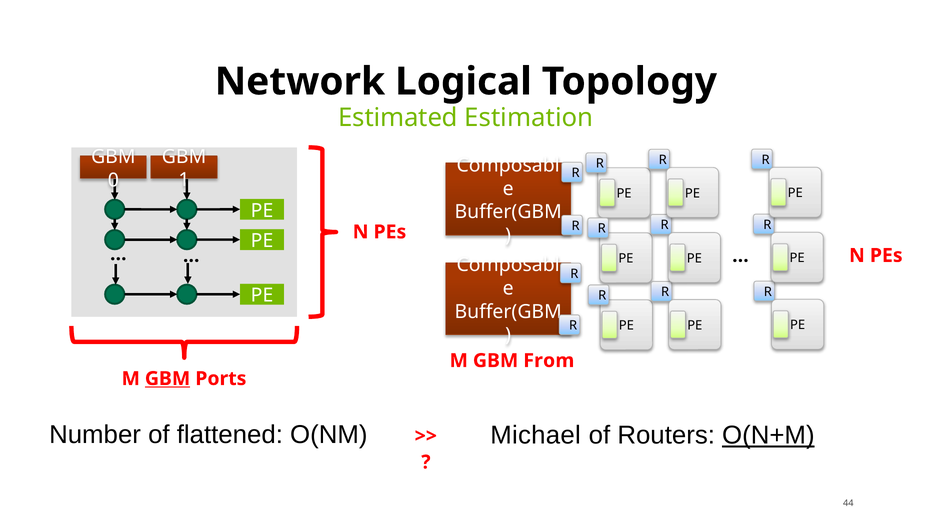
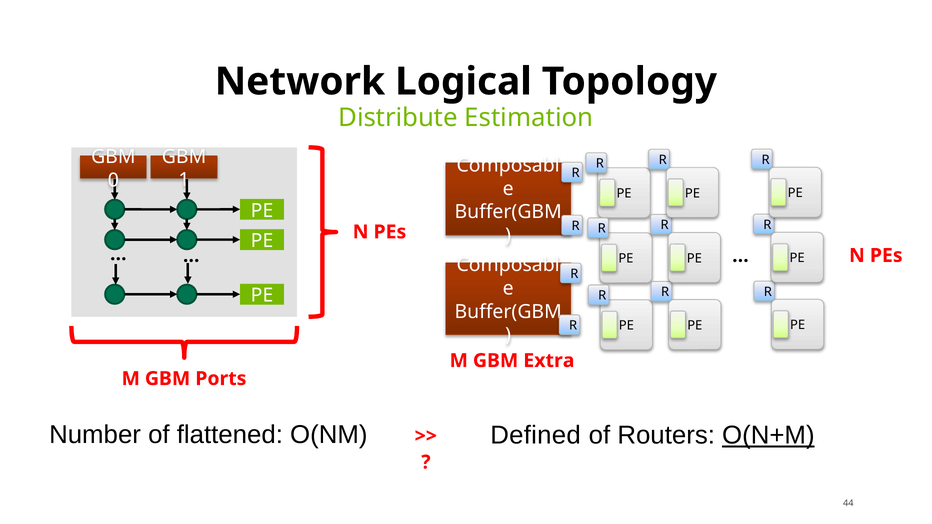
Estimated: Estimated -> Distribute (398, 118)
From: From -> Extra (549, 361)
GBM underline: present -> none (168, 379)
Michael: Michael -> Defined (536, 436)
